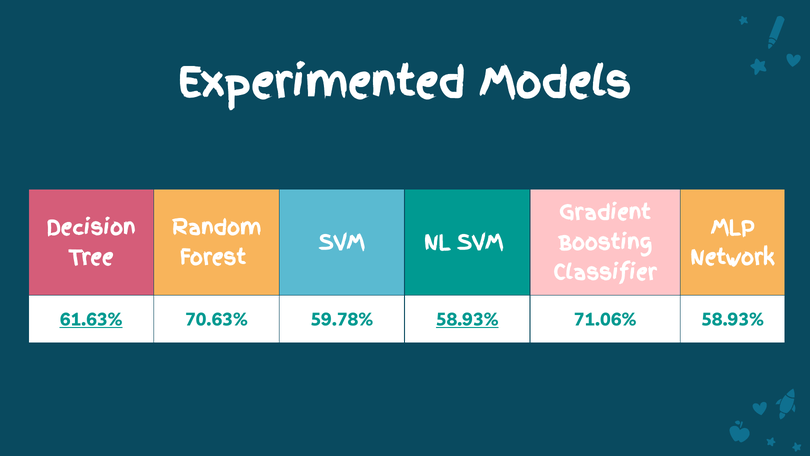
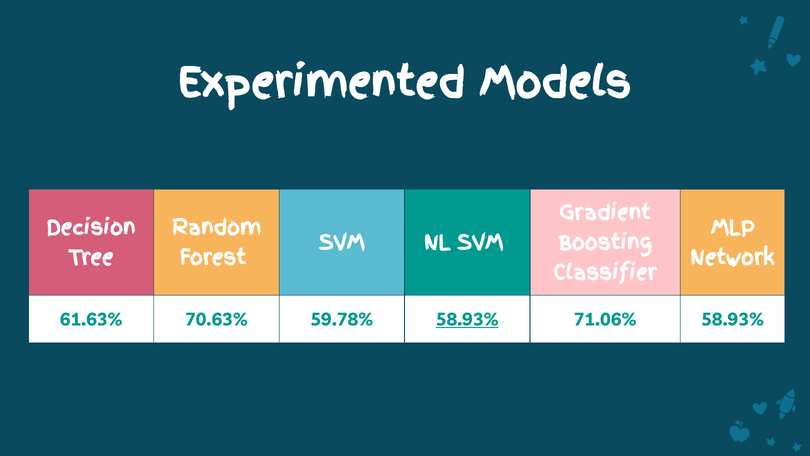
61.63% underline: present -> none (91, 320)
